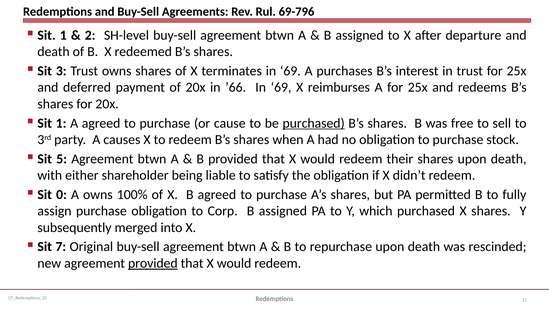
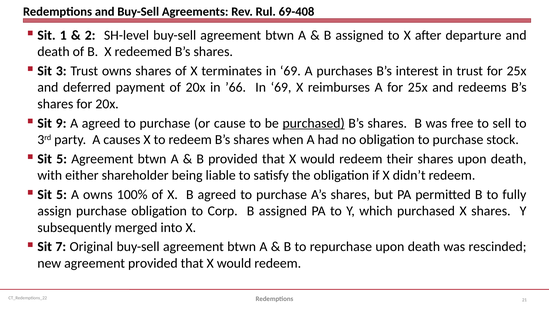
69-796: 69-796 -> 69-408 (297, 12)
1: 1 -> 9 (61, 123)
0: 0 -> 5 (62, 194)
provided underline: present -> none (153, 263)
